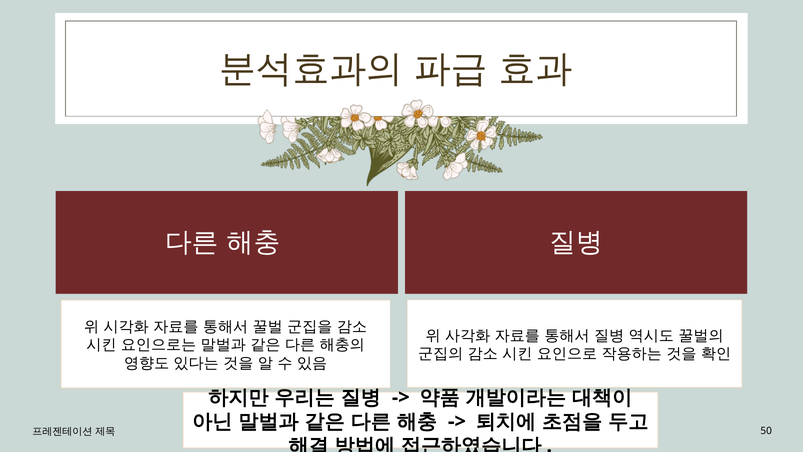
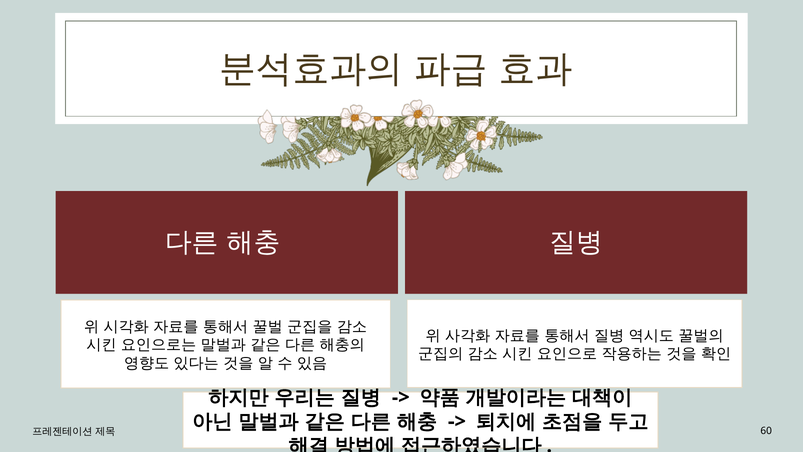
50: 50 -> 60 (766, 431)
